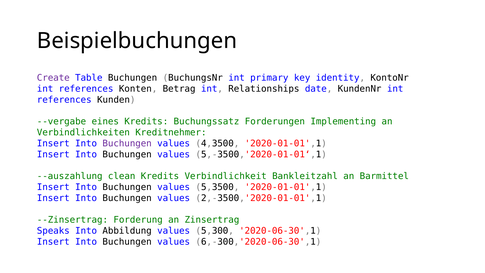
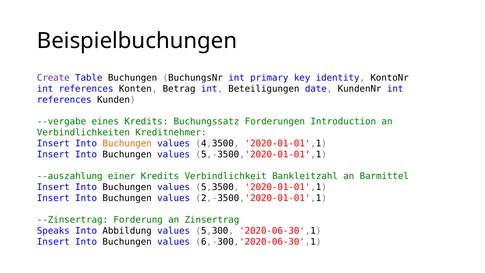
Relationships: Relationships -> Beteiligungen (264, 89)
Implementing: Implementing -> Introduction (343, 122)
Buchungen colour: purple -> orange (127, 143)
clean: clean -> einer (122, 176)
